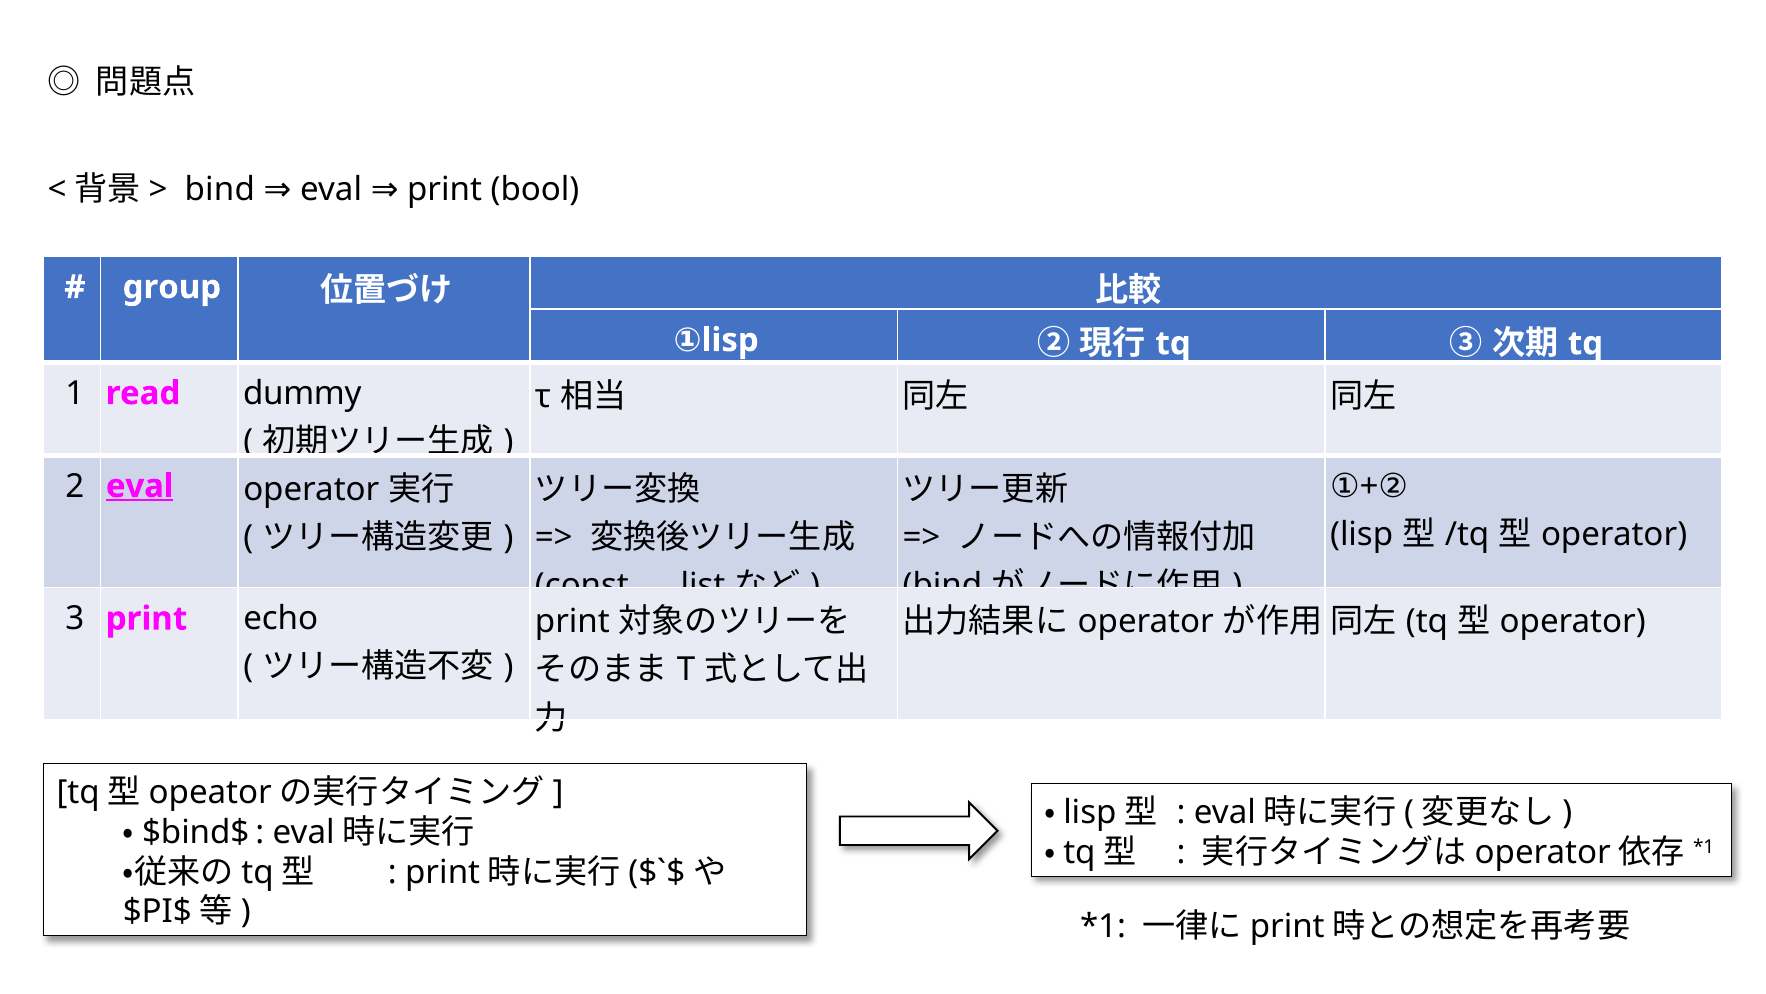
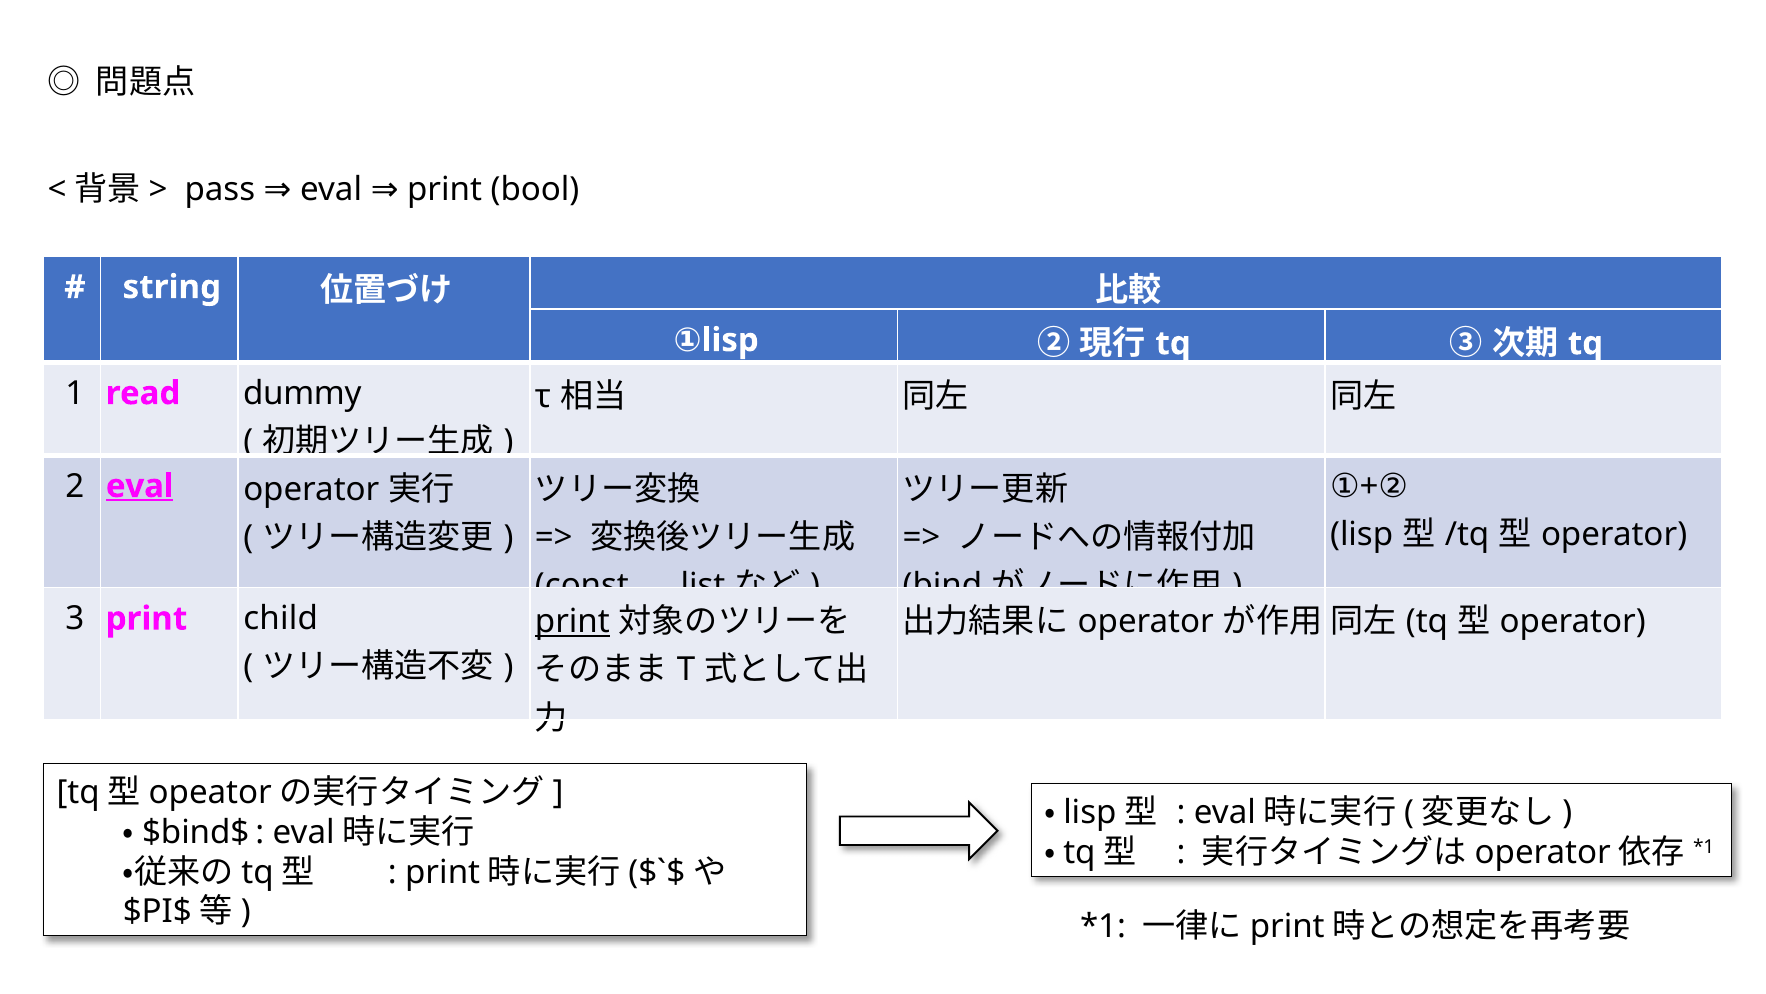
bind: bind -> pass (220, 189)
group: group -> string (172, 287)
echo: echo -> child (281, 618)
print underline: none -> present (572, 621)
